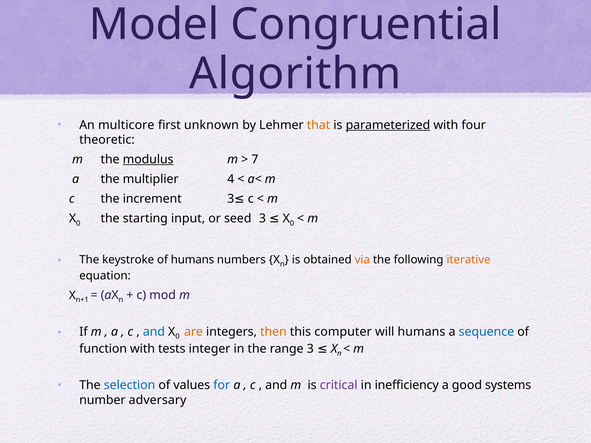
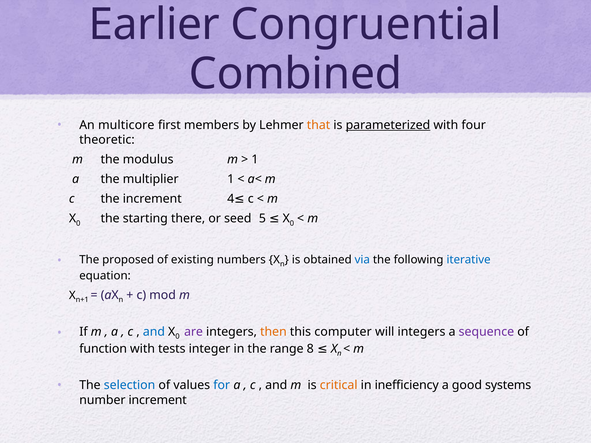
Model: Model -> Earlier (154, 25)
Algorithm: Algorithm -> Combined (296, 74)
unknown: unknown -> members (212, 125)
modulus underline: present -> none (148, 160)
7: 7 -> 1 (255, 160)
multiplier 4: 4 -> 1 (231, 179)
increment 3: 3 -> 4 (231, 199)
input: input -> there (188, 219)
seed 3: 3 -> 5 (262, 219)
keystroke: keystroke -> proposed (128, 260)
of humans: humans -> existing (192, 260)
via colour: orange -> blue (362, 260)
iterative colour: orange -> blue (469, 260)
are colour: orange -> purple (194, 332)
will humans: humans -> integers (422, 332)
sequence colour: blue -> purple (486, 332)
range 3: 3 -> 8 (310, 349)
critical colour: purple -> orange (339, 385)
number adversary: adversary -> increment (158, 400)
